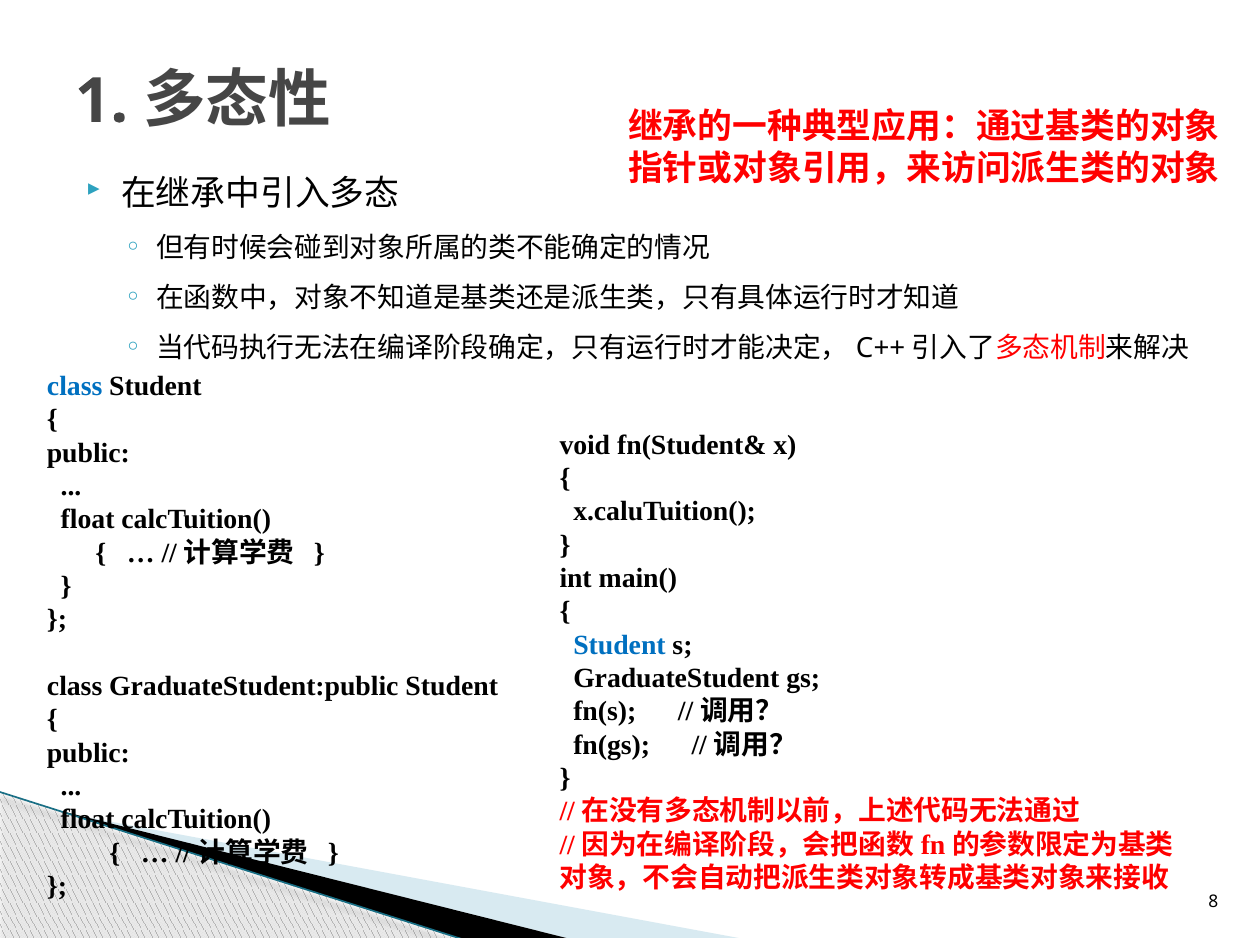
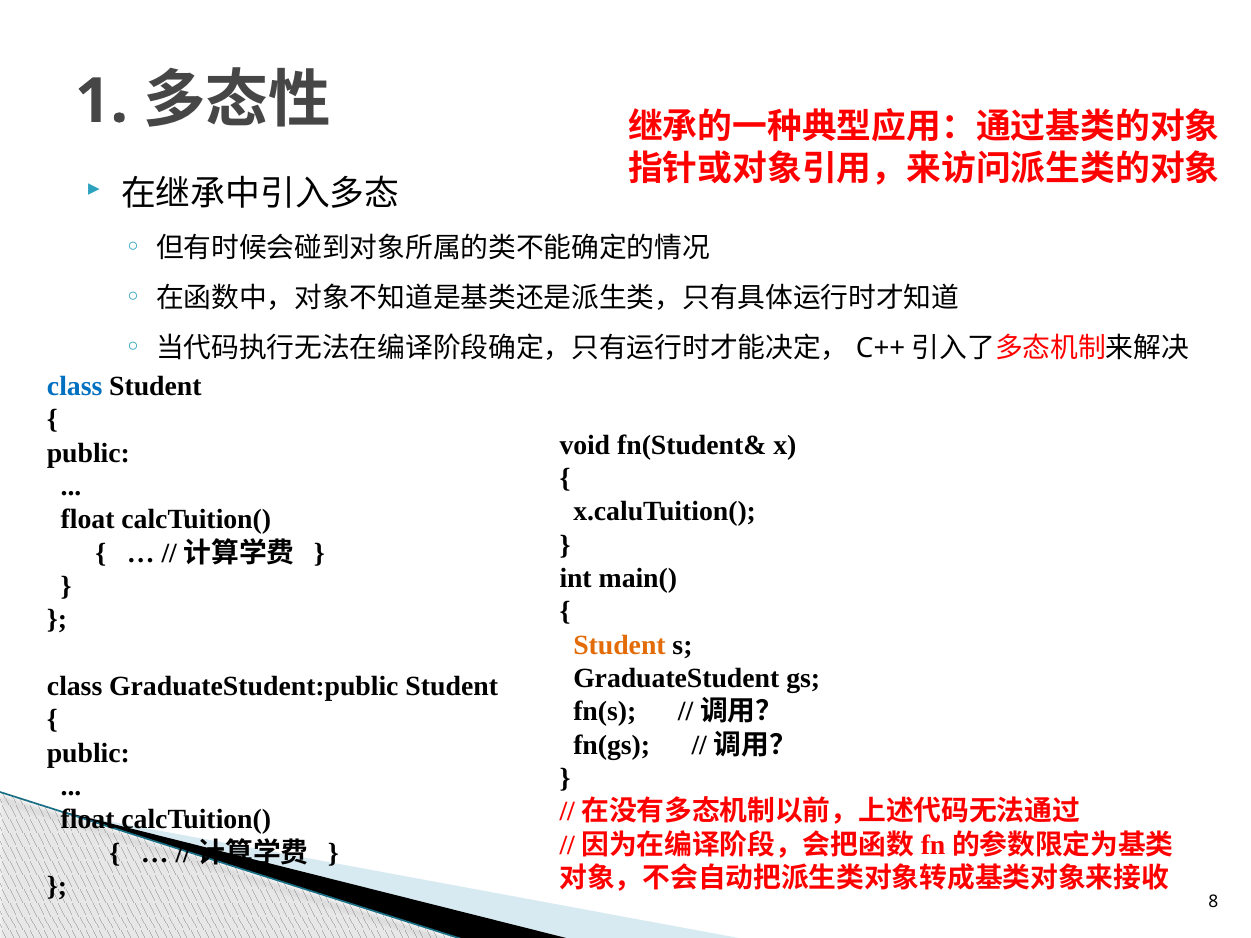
Student colour: blue -> orange (619, 645)
